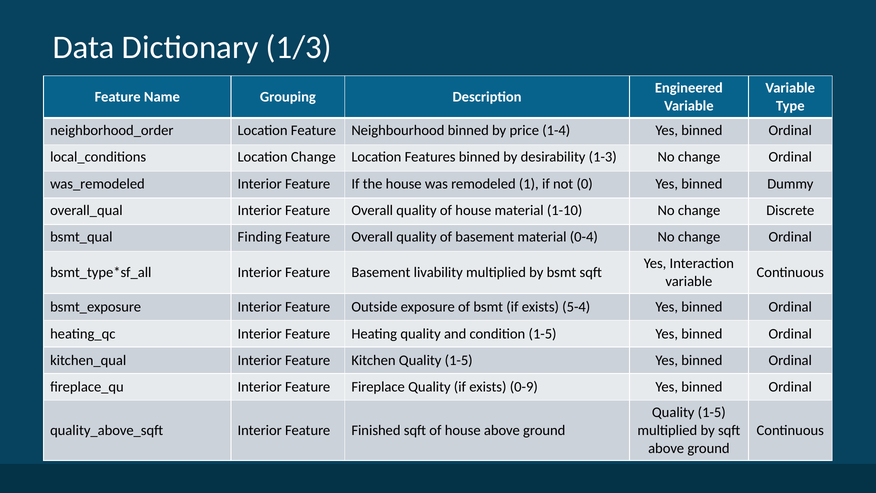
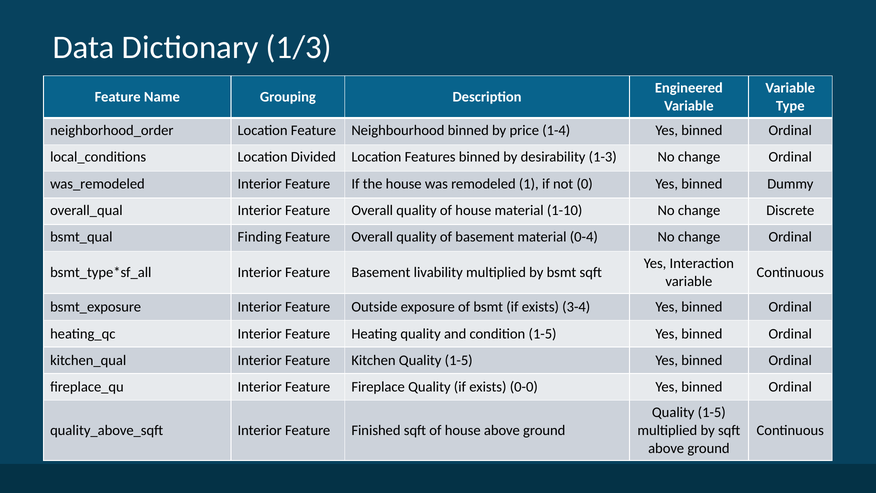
Location Change: Change -> Divided (313, 157)
5-4: 5-4 -> 3-4 (576, 307)
0-9: 0-9 -> 0-0 (524, 387)
